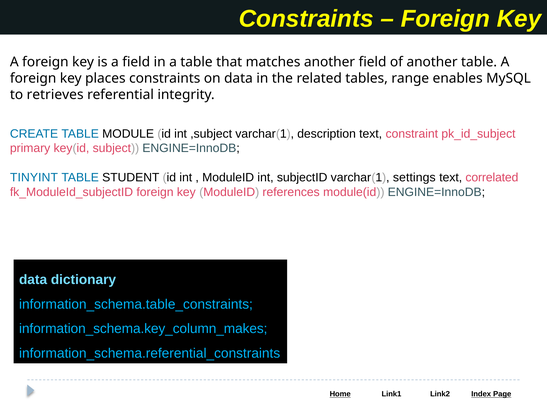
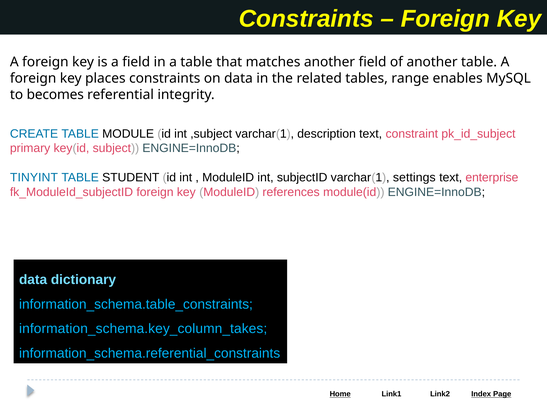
retrieves: retrieves -> becomes (55, 95)
correlated: correlated -> enterprise (492, 178)
information_schema.key_column_makes: information_schema.key_column_makes -> information_schema.key_column_takes (143, 329)
